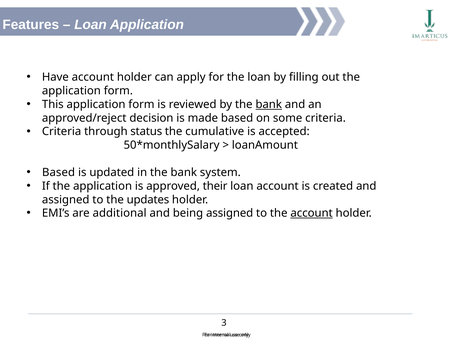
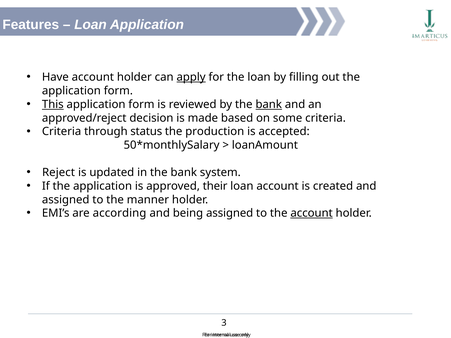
apply underline: none -> present (191, 77)
This underline: none -> present (53, 104)
cumulative: cumulative -> production (215, 132)
Based: Based -> Reject (59, 173)
updates: updates -> manner (148, 200)
additional: additional -> according (120, 213)
